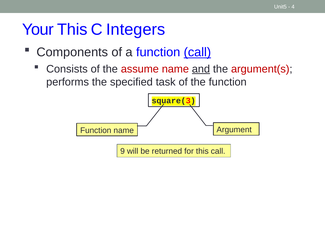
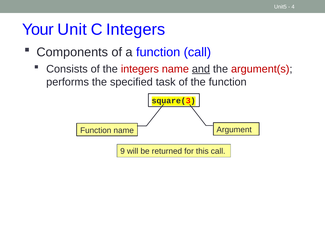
Your This: This -> Unit (72, 30)
call underline: present -> none (197, 52)
the assume: assume -> integers (140, 69)
